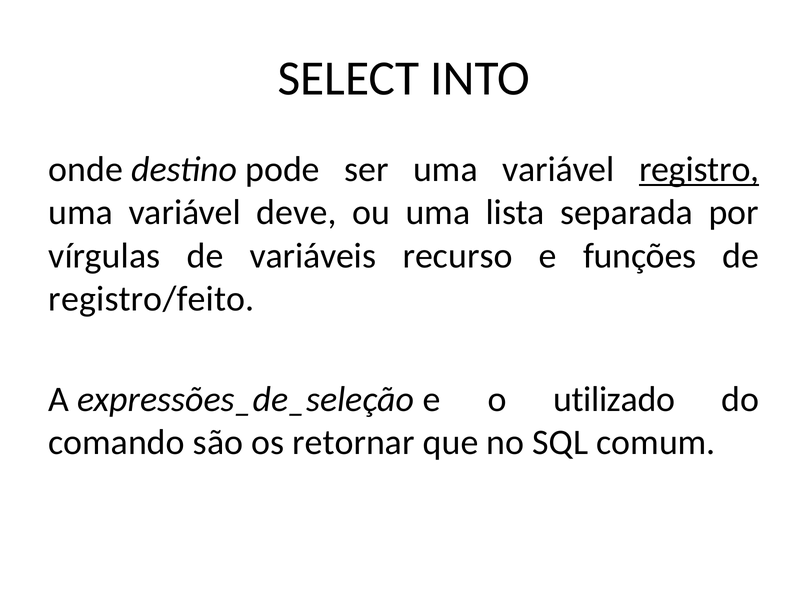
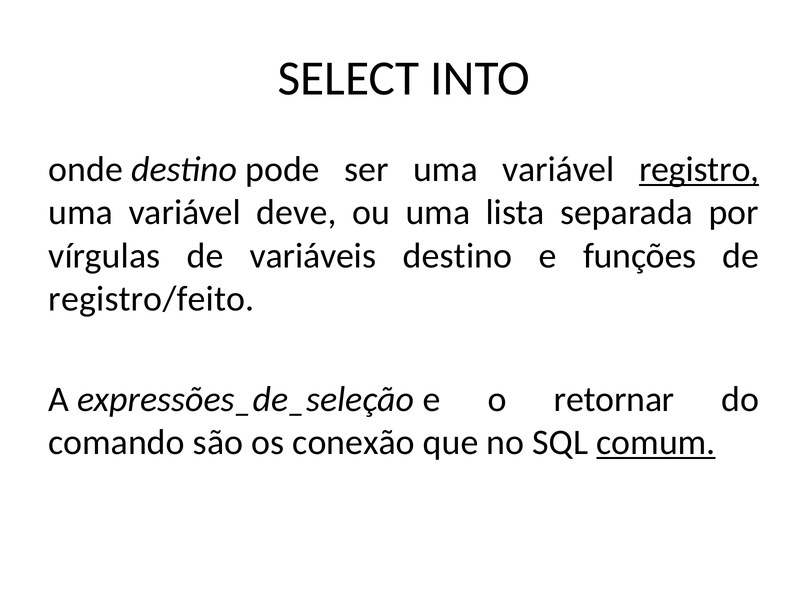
variáveis recurso: recurso -> destino (457, 256)
utilizado: utilizado -> retornar (614, 399)
retornar: retornar -> conexão (354, 443)
comum underline: none -> present (656, 443)
